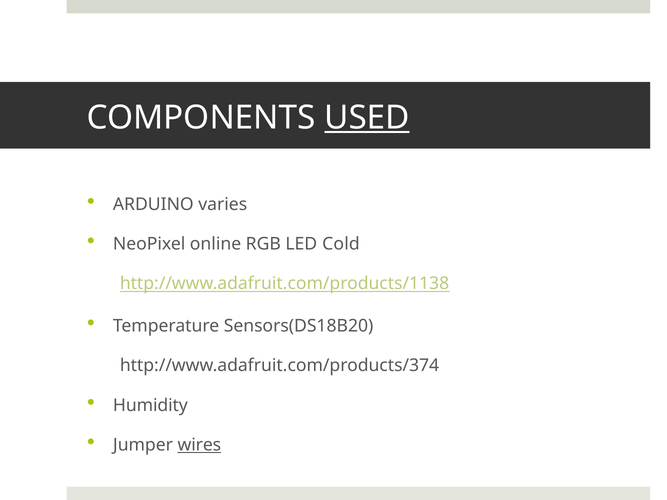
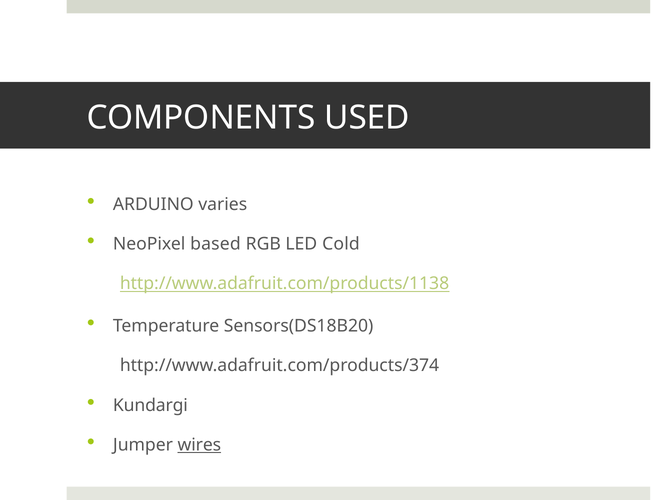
USED underline: present -> none (367, 118)
online: online -> based (215, 244)
Humidity: Humidity -> Kundargi (150, 406)
